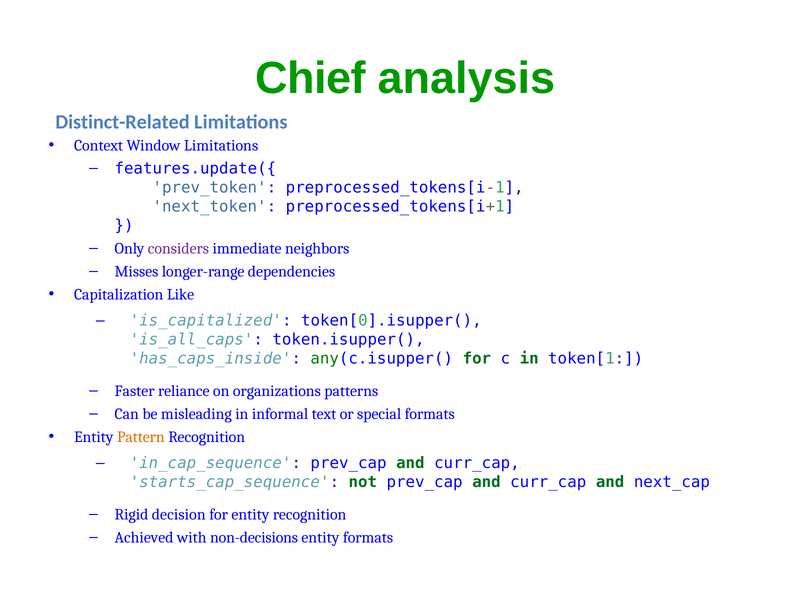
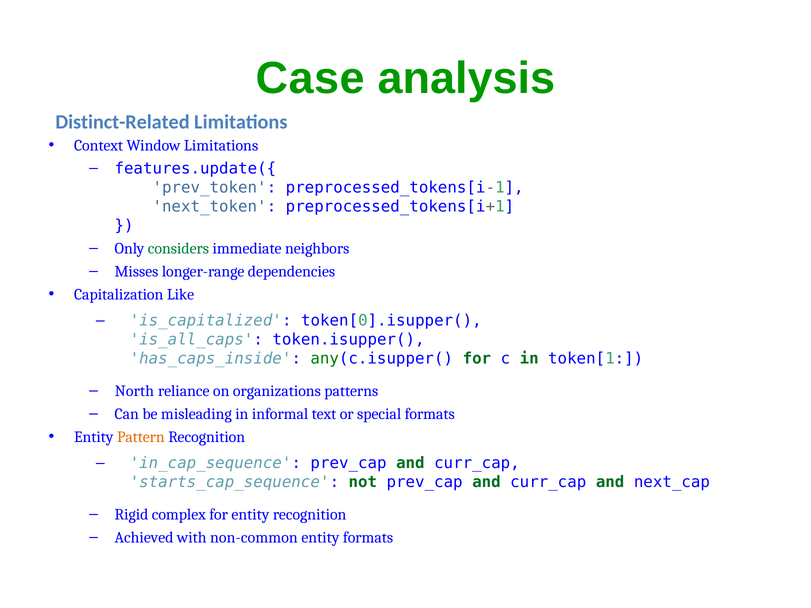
Chief: Chief -> Case (310, 78)
considers colour: purple -> green (178, 248)
Faster: Faster -> North (134, 391)
decision: decision -> complex (179, 515)
non-decisions: non-decisions -> non-common (254, 538)
